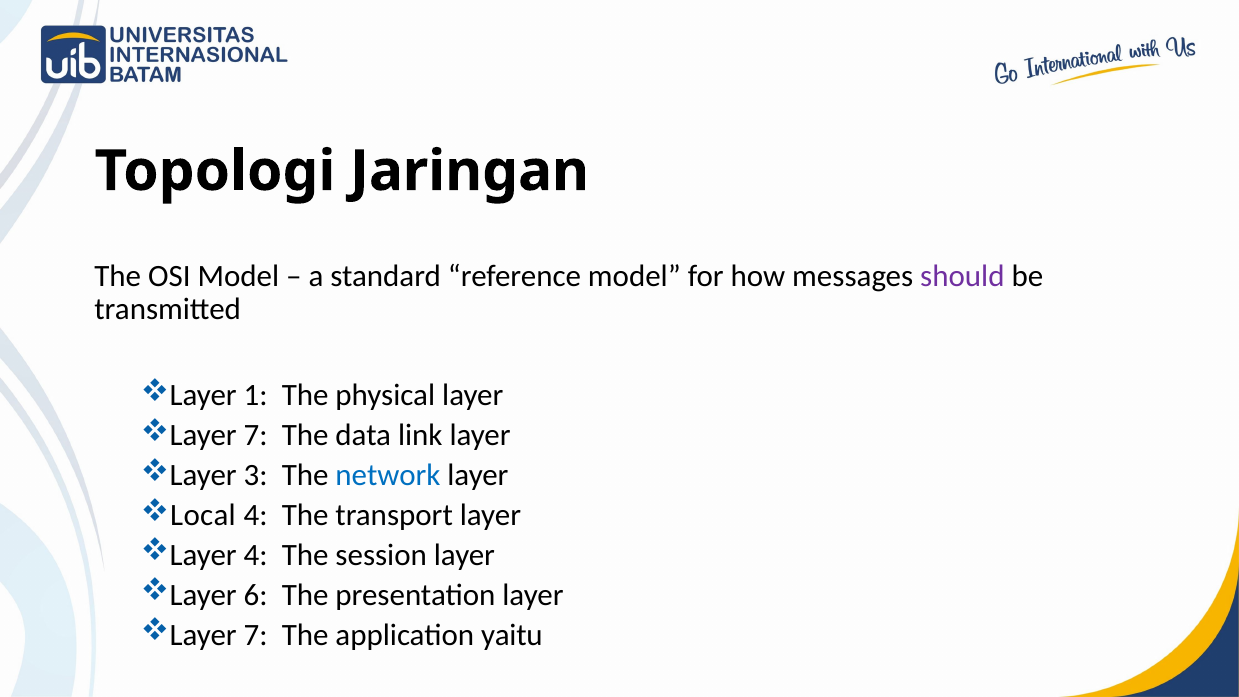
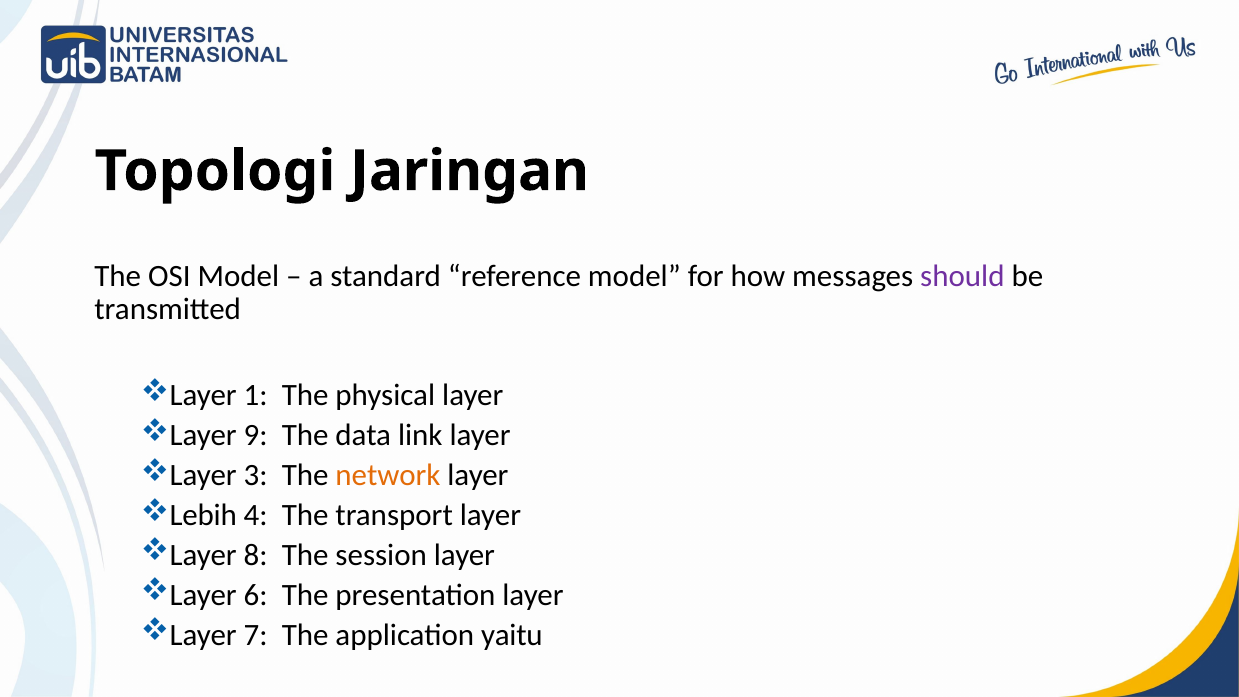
7: 7 -> 9 (256, 435)
network colour: blue -> orange (388, 475)
Local: Local -> Lebih (203, 515)
Layer 4: 4 -> 8 (256, 555)
